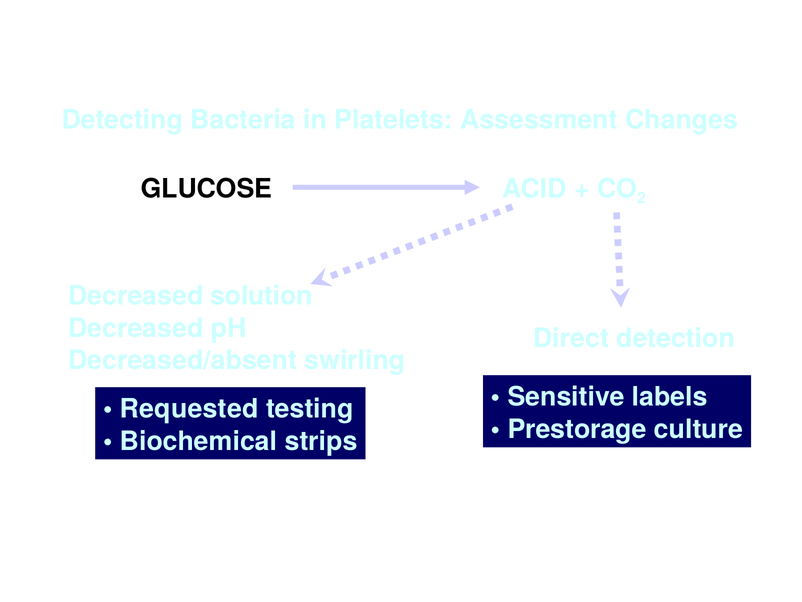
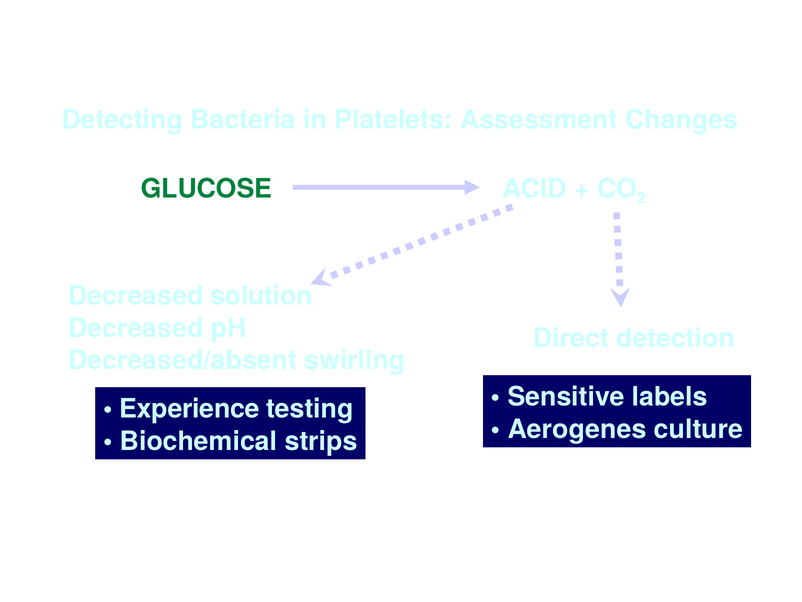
GLUCOSE colour: black -> green (206, 189)
Requested: Requested -> Experience (189, 409)
Prestorage: Prestorage -> Aerogenes (577, 429)
